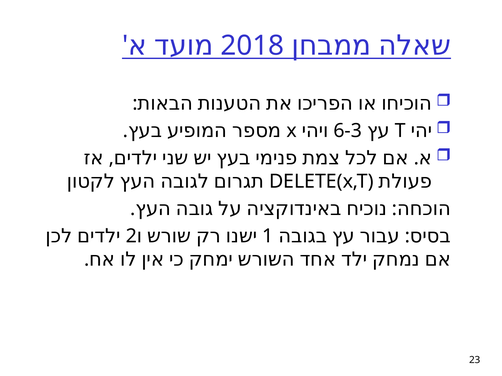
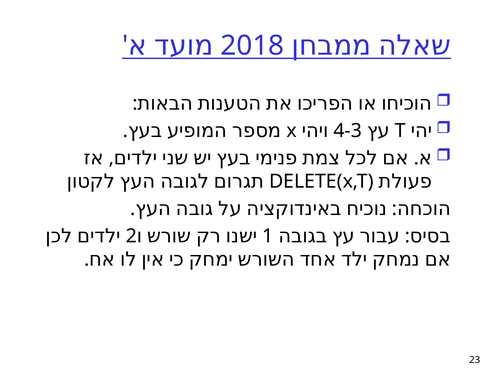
6-3: 6-3 -> 4-3 (348, 131)
